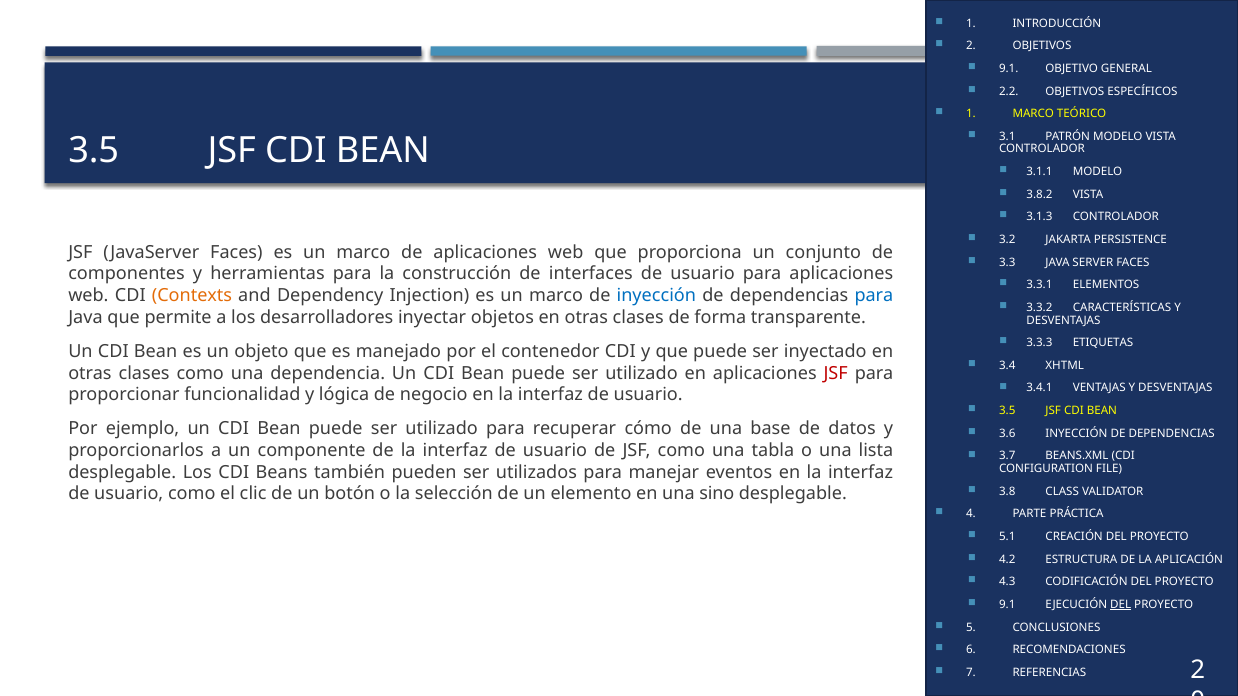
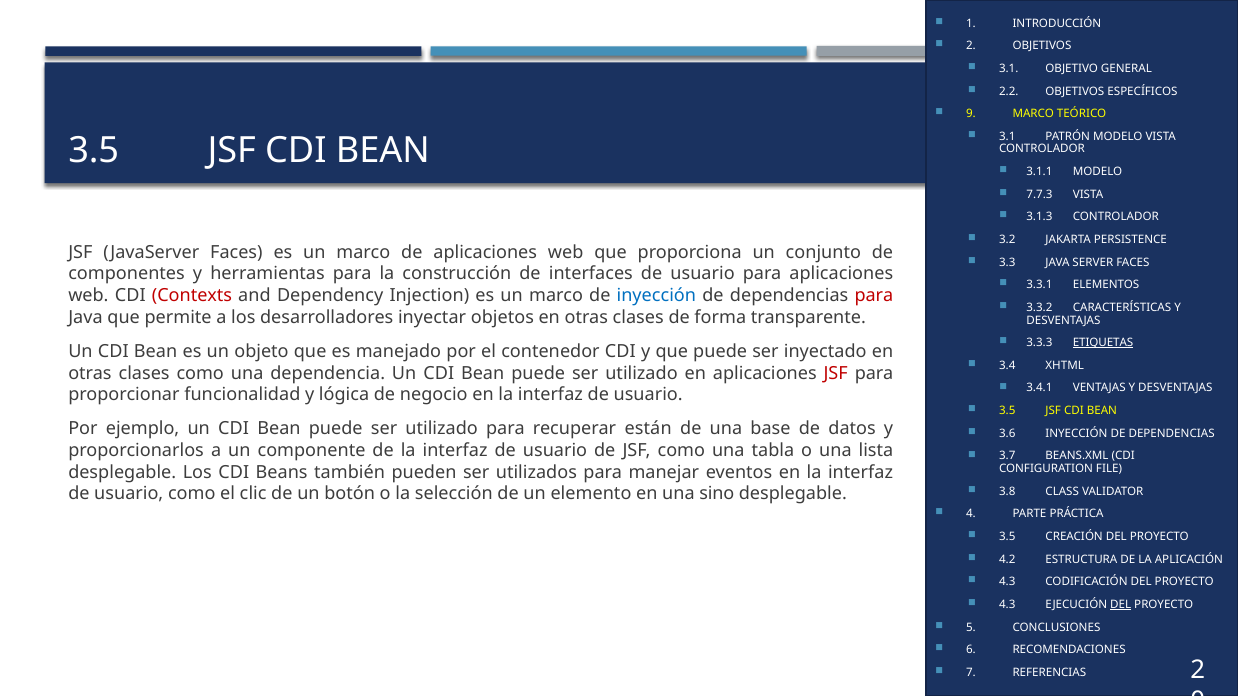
9.1: 9.1 -> 3.1 (1009, 69)
1: 1 -> 9 (971, 114)
3.8.2: 3.8.2 -> 7.7.3 (1040, 194)
Contexts colour: orange -> red (192, 296)
para colour: blue -> red (874, 296)
ETIQUETAS underline: none -> present (1103, 343)
cómo: cómo -> están (648, 429)
5.1: 5.1 -> 3.5 (1007, 537)
9.1: 9.1 -> 4.3 (1007, 605)
